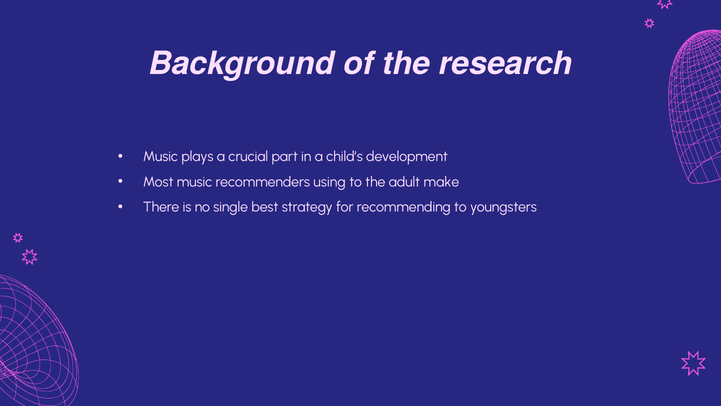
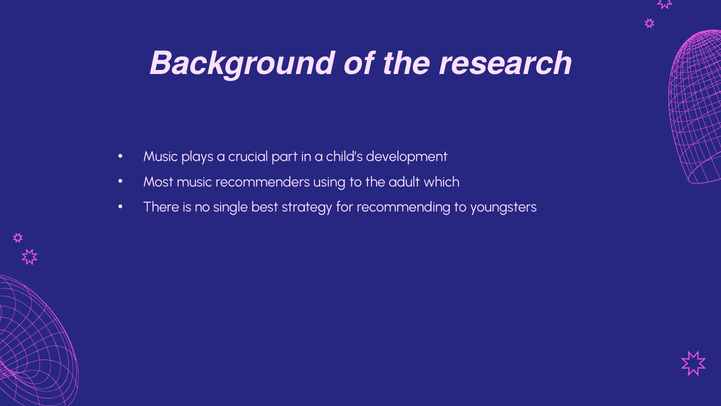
make: make -> which (441, 182)
